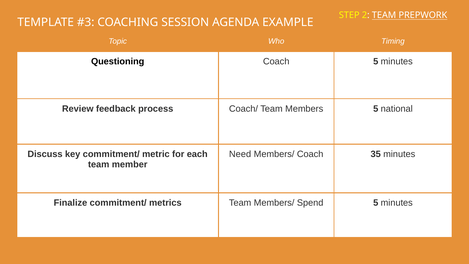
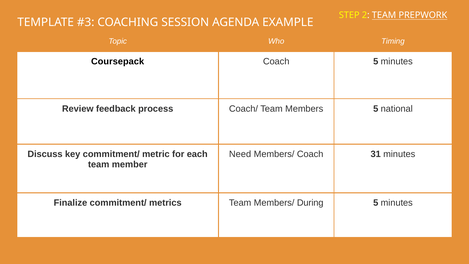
Questioning: Questioning -> Coursepack (118, 62)
35: 35 -> 31 (376, 154)
Spend: Spend -> During (310, 203)
